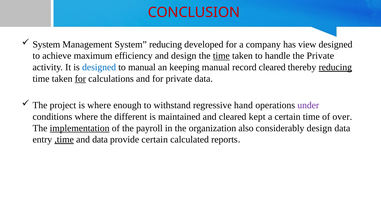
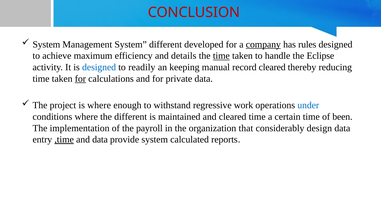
System reducing: reducing -> different (166, 44)
company underline: none -> present (263, 44)
view: view -> rules (307, 44)
and design: design -> details (184, 56)
the Private: Private -> Eclipse (320, 56)
to manual: manual -> readily (142, 67)
reducing underline: present -> none (335, 67)
hand: hand -> work (244, 105)
under colour: purple -> blue (308, 105)
cleared kept: kept -> time (257, 117)
over: over -> been (342, 117)
implementation underline: present -> none (80, 128)
also: also -> that (246, 128)
provide certain: certain -> system (155, 140)
